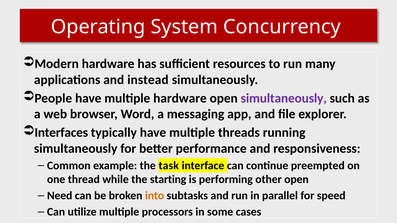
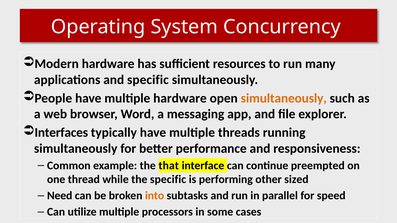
and instead: instead -> specific (148, 80)
simultaneously colour: purple -> orange (284, 98)
task: task -> that (169, 166)
the starting: starting -> specific (168, 180)
other open: open -> sized (296, 180)
